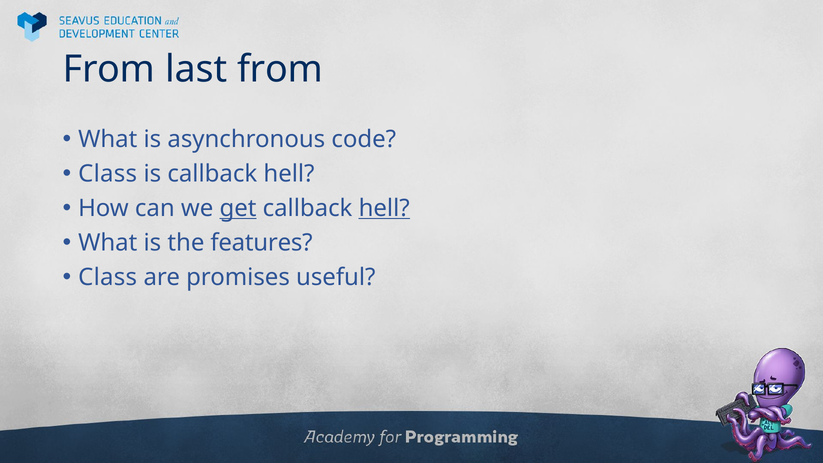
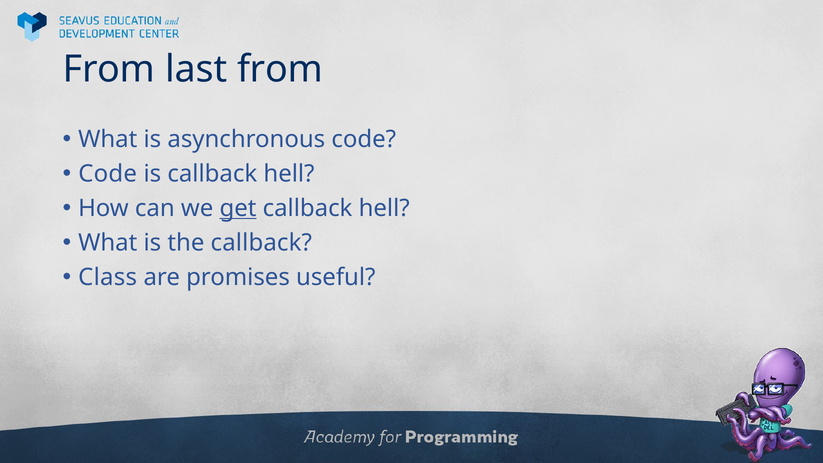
Class: Class -> Code (108, 174)
hell underline: present -> none (384, 208)
the features: features -> callback (261, 243)
